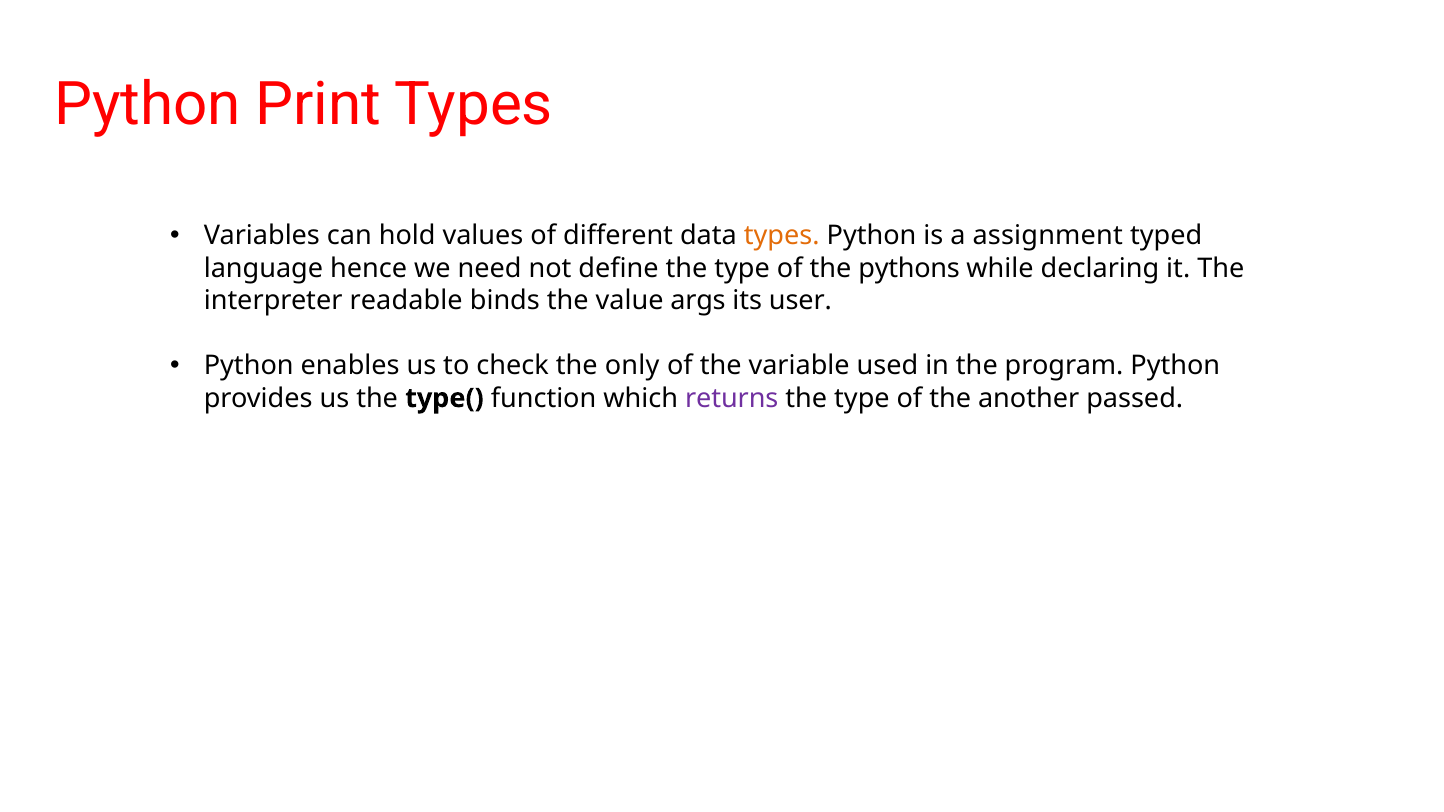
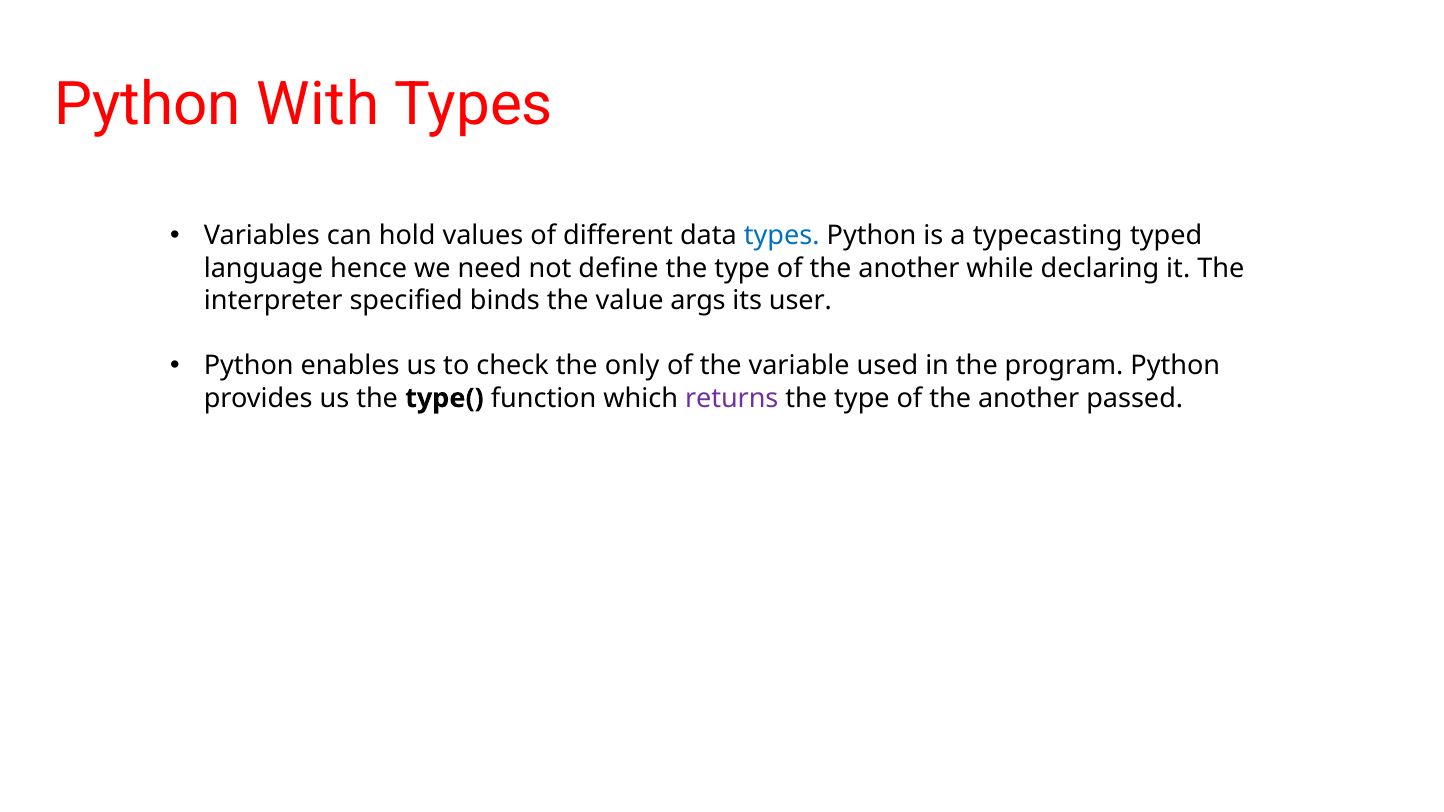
Print: Print -> With (318, 105)
types colour: orange -> blue (782, 236)
assignment: assignment -> typecasting (1048, 236)
pythons: pythons -> another (909, 268)
readable: readable -> specified (406, 301)
